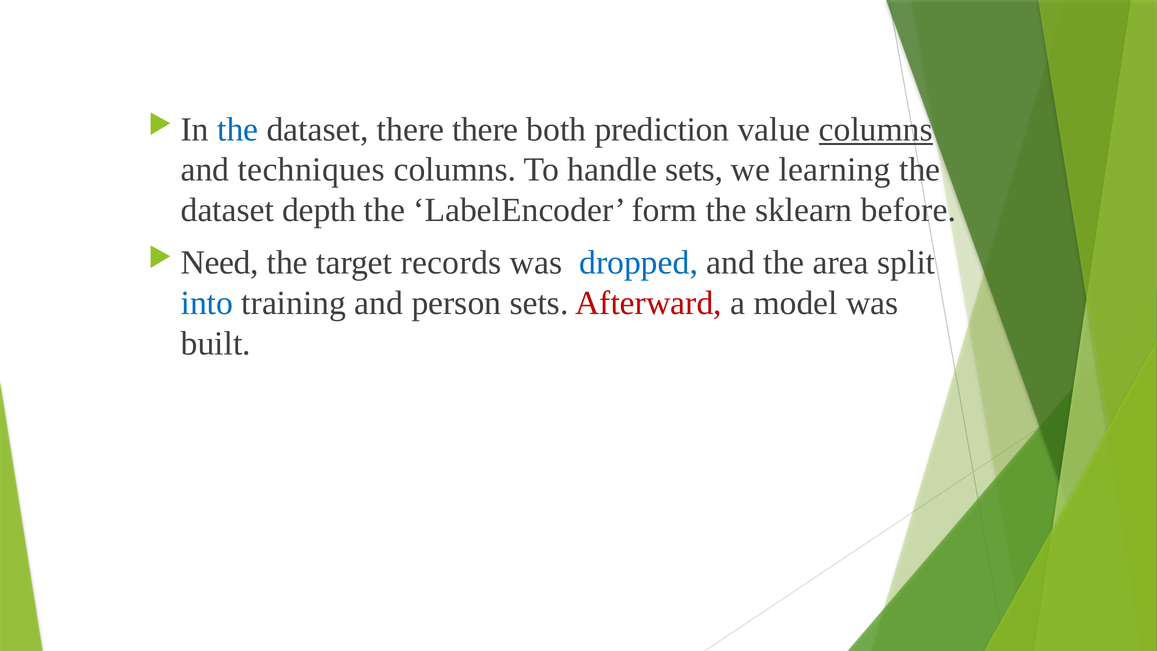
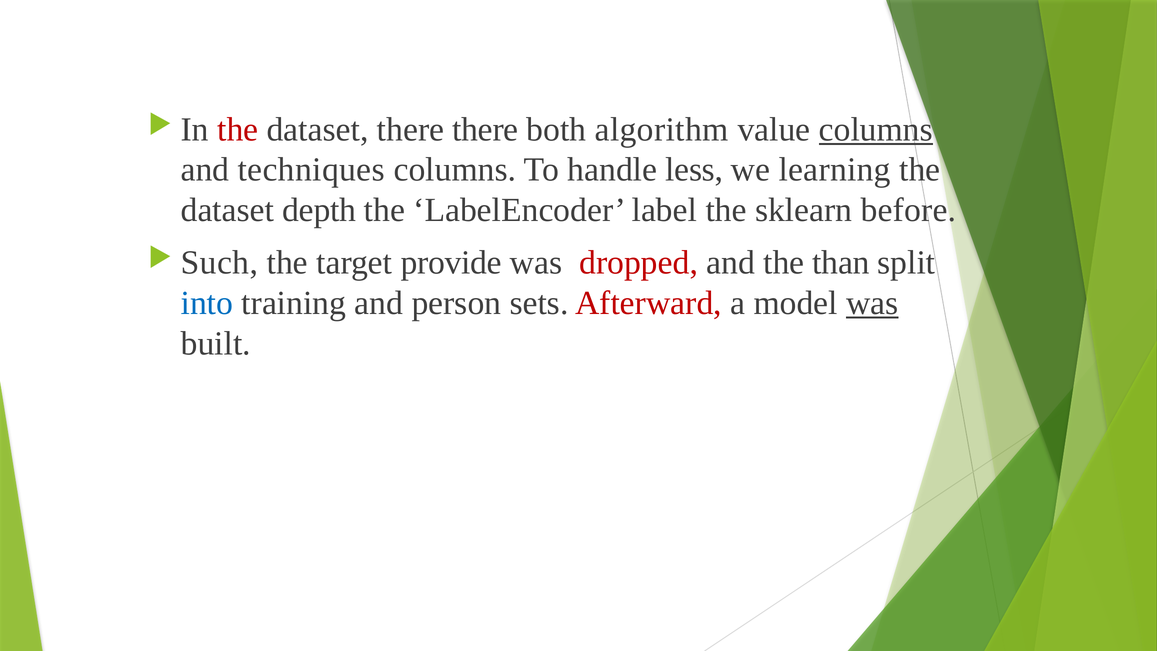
the colour: blue -> red (238, 129)
prediction: prediction -> algorithm (662, 129)
handle sets: sets -> less (694, 170)
form: form -> label (664, 210)
Need: Need -> Such (219, 263)
records: records -> provide (451, 263)
dropped colour: blue -> red (639, 263)
area: area -> than (841, 263)
was underline: none -> present (872, 303)
